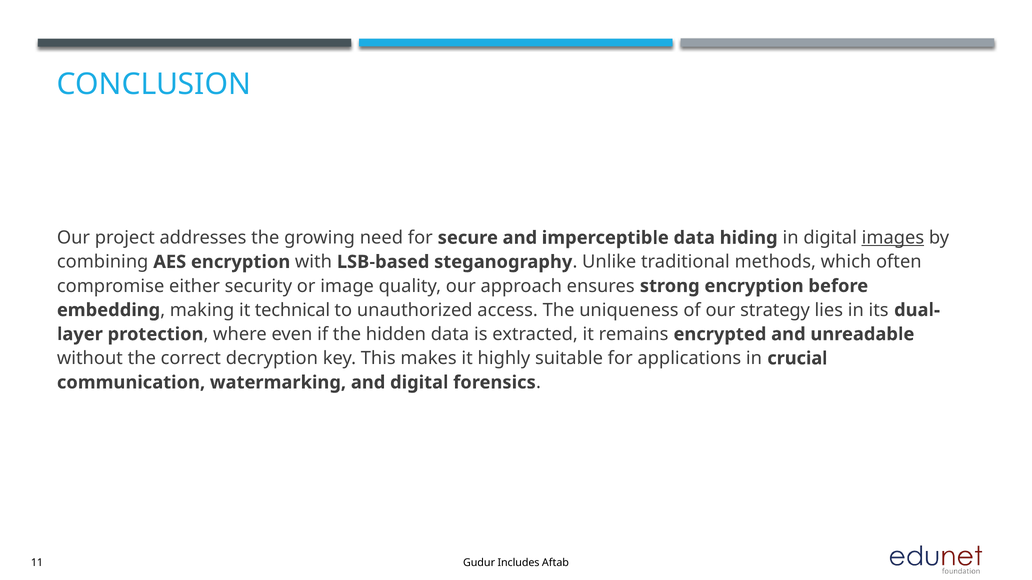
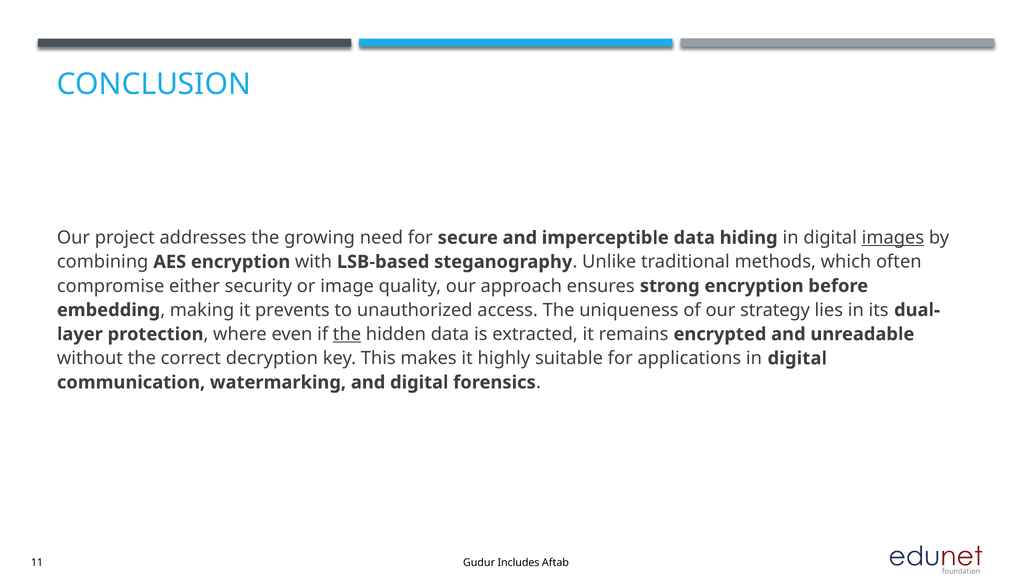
technical: technical -> prevents (292, 310)
the underline: none -> present (347, 334)
applications in crucial: crucial -> digital (797, 359)
